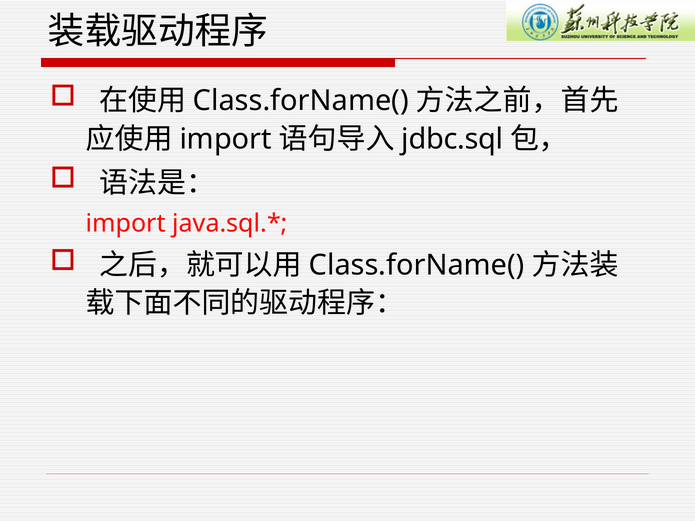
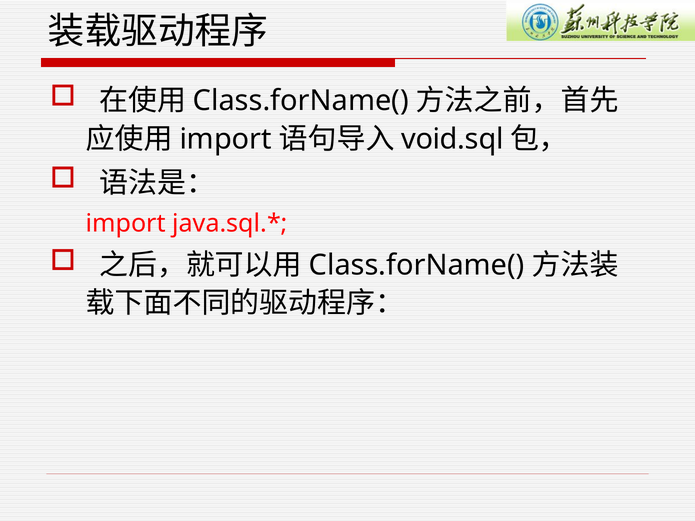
jdbc.sql: jdbc.sql -> void.sql (452, 139)
